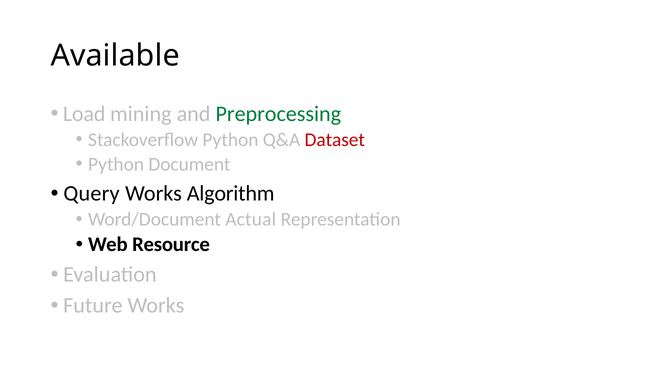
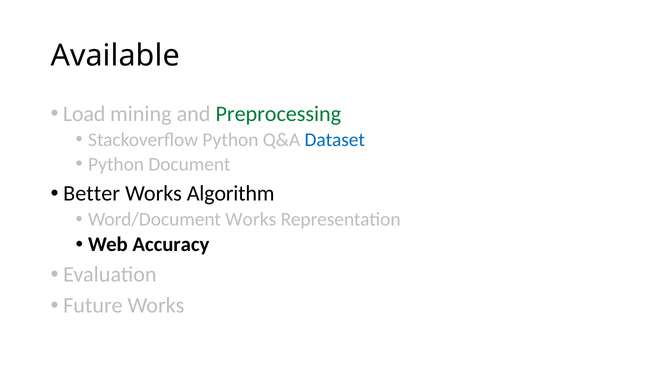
Dataset colour: red -> blue (335, 140)
Query: Query -> Better (92, 194)
Word/Document Actual: Actual -> Works (251, 219)
Resource: Resource -> Accuracy (171, 245)
